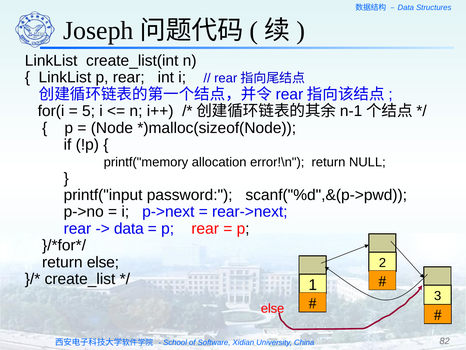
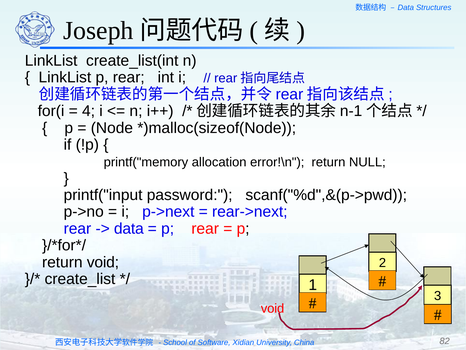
5: 5 -> 4 (89, 111)
return else: else -> void (103, 262)
else: else -> void (273, 308)
